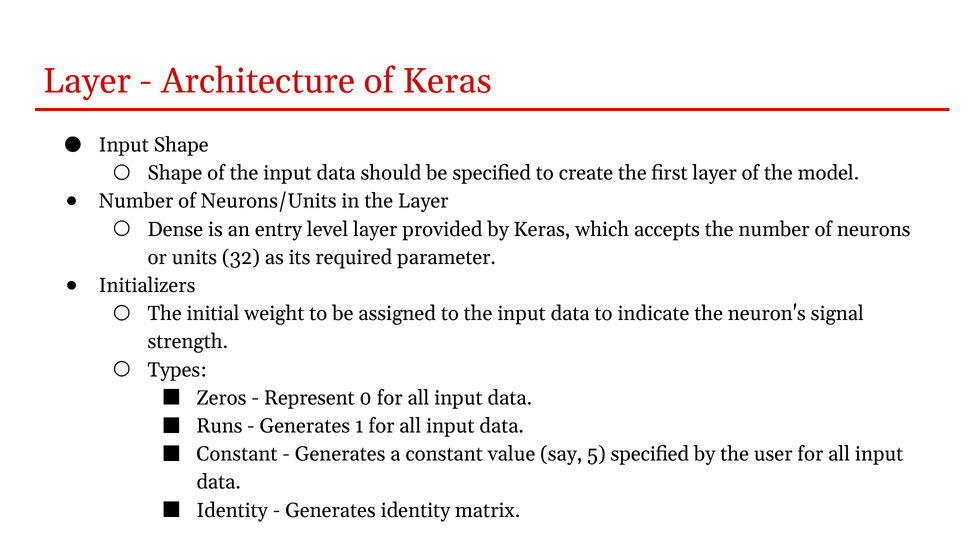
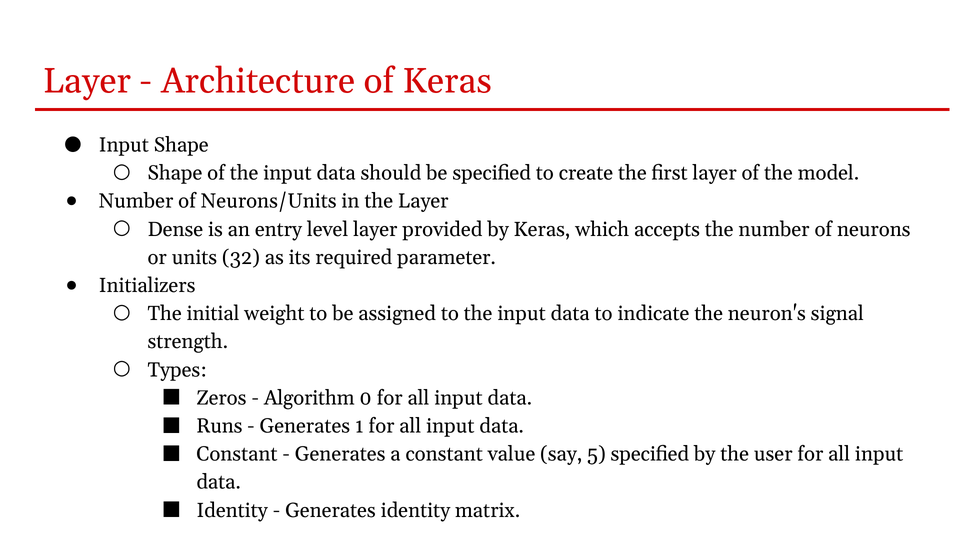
Represent: Represent -> Algorithm (309, 398)
